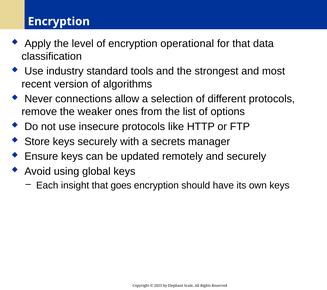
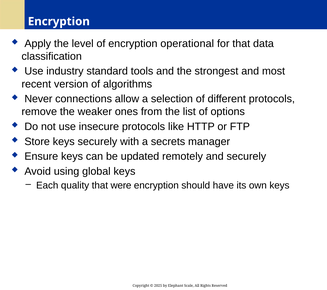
insight: insight -> quality (75, 185)
goes: goes -> were (121, 185)
